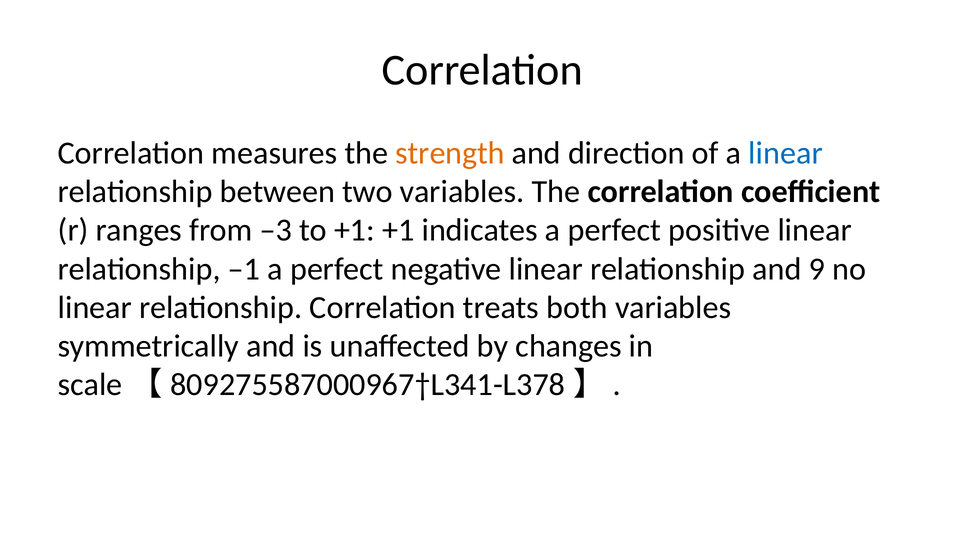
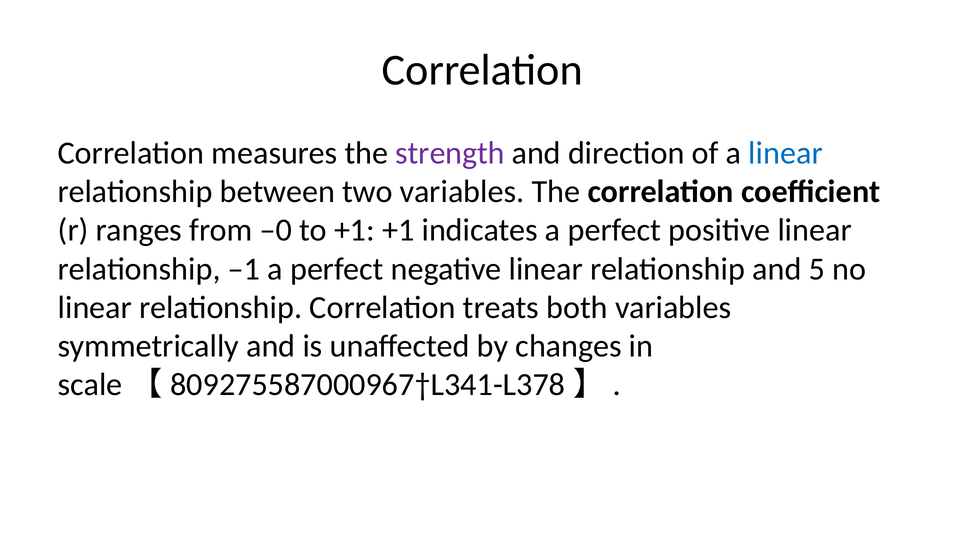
strength colour: orange -> purple (450, 153)
–3: –3 -> –0 (276, 230)
9: 9 -> 5 (817, 269)
